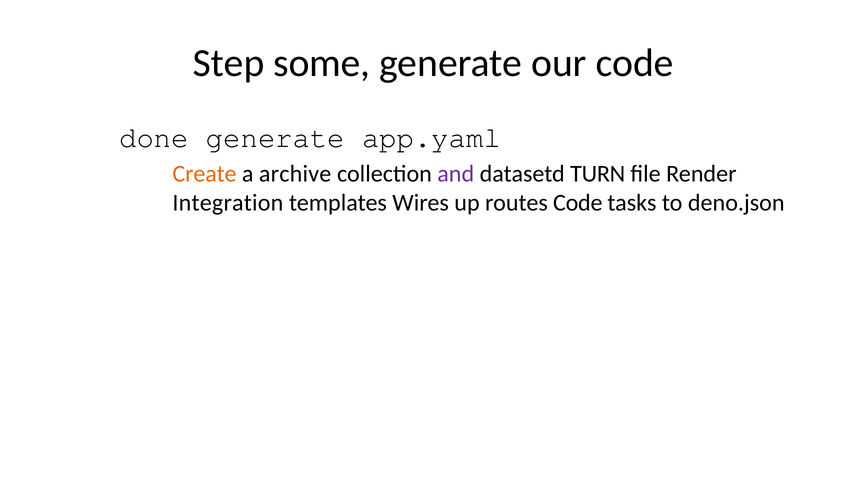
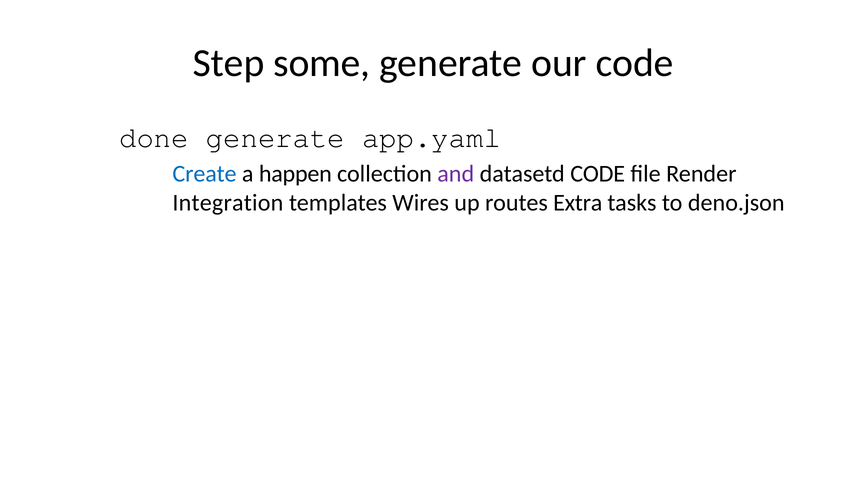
Create colour: orange -> blue (205, 174)
archive: archive -> happen (295, 174)
datasetd TURN: TURN -> CODE (598, 174)
routes Code: Code -> Extra (578, 203)
